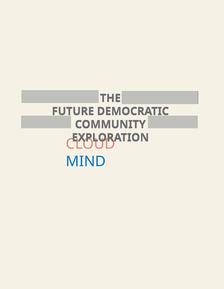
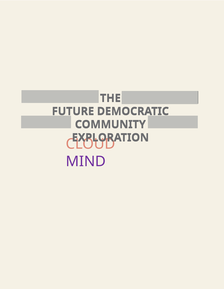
MIND colour: blue -> purple (86, 162)
